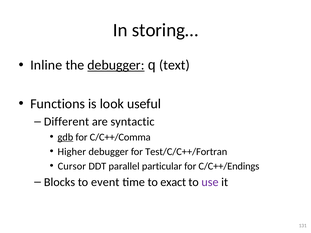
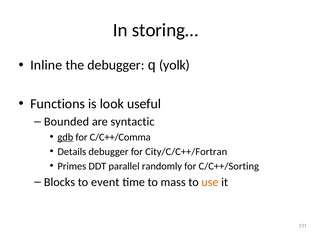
debugger underline: present -> none (116, 65)
text: text -> yolk (175, 65)
Different: Different -> Bounded (67, 122)
Higher: Higher -> Details (72, 152)
Test/C/C++/Fortran: Test/C/C++/Fortran -> City/C/C++/Fortran (186, 152)
Cursor: Cursor -> Primes (72, 166)
particular: particular -> randomly (162, 166)
C/C++/Endings: C/C++/Endings -> C/C++/Sorting (229, 166)
exact: exact -> mass (173, 182)
use colour: purple -> orange (210, 182)
